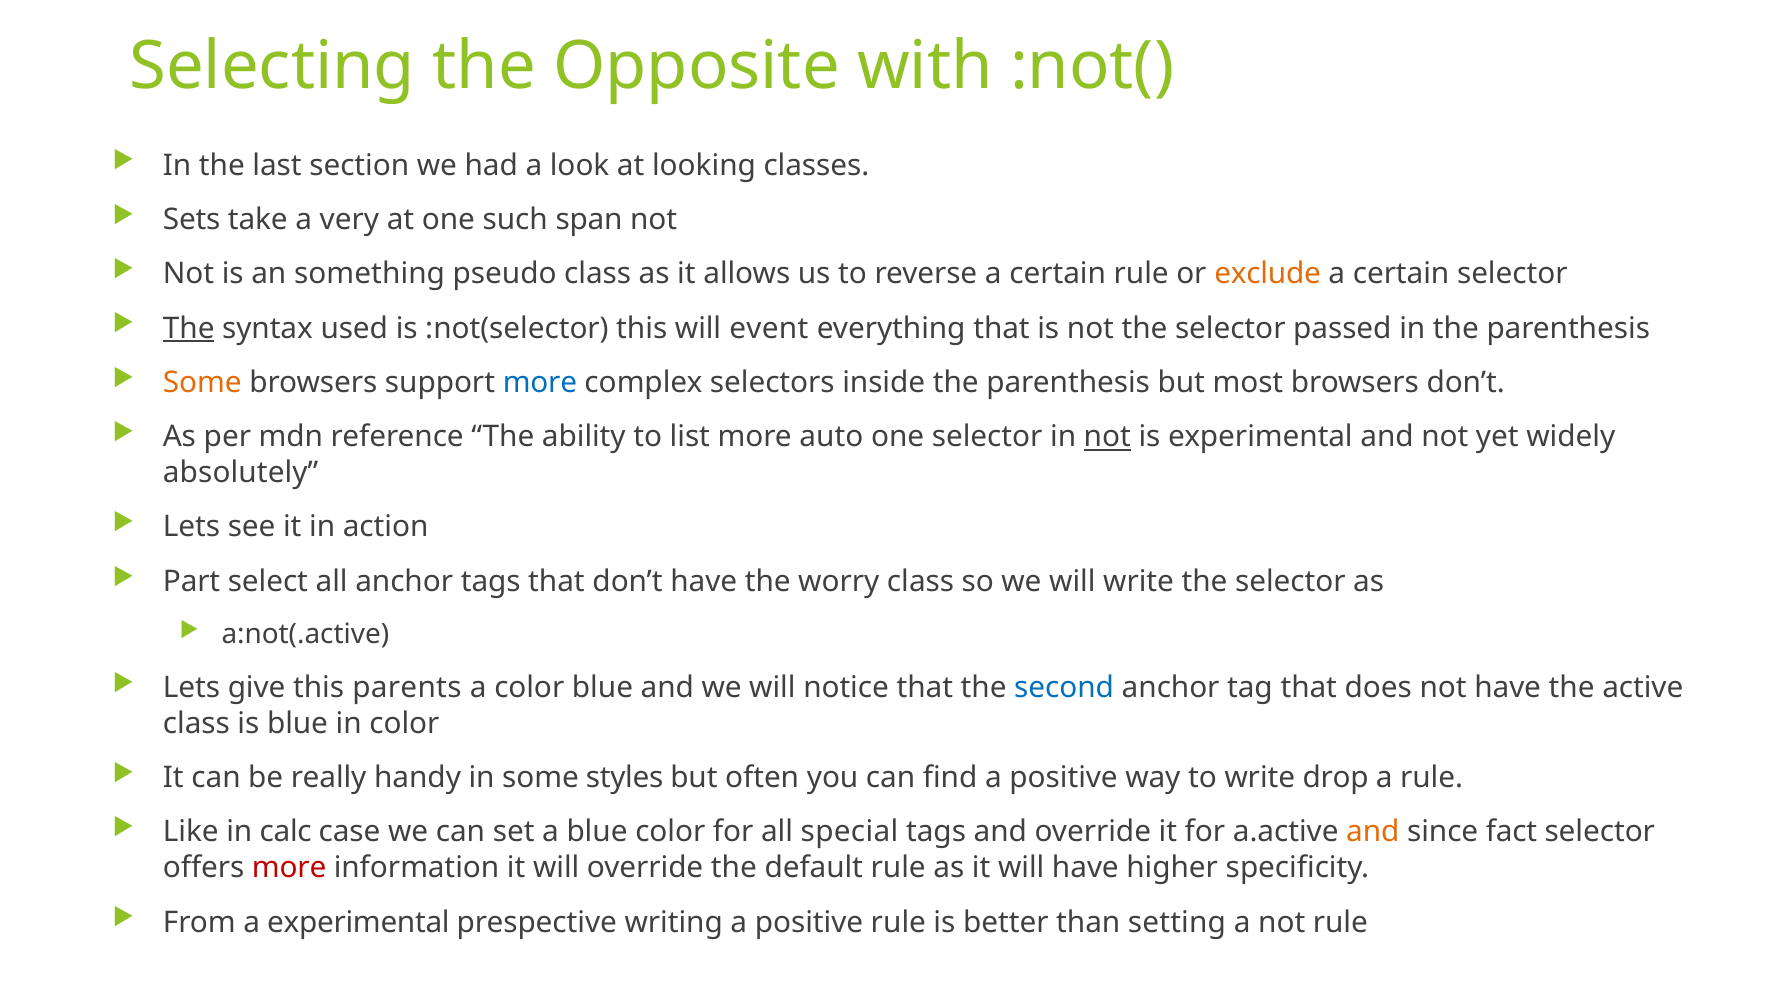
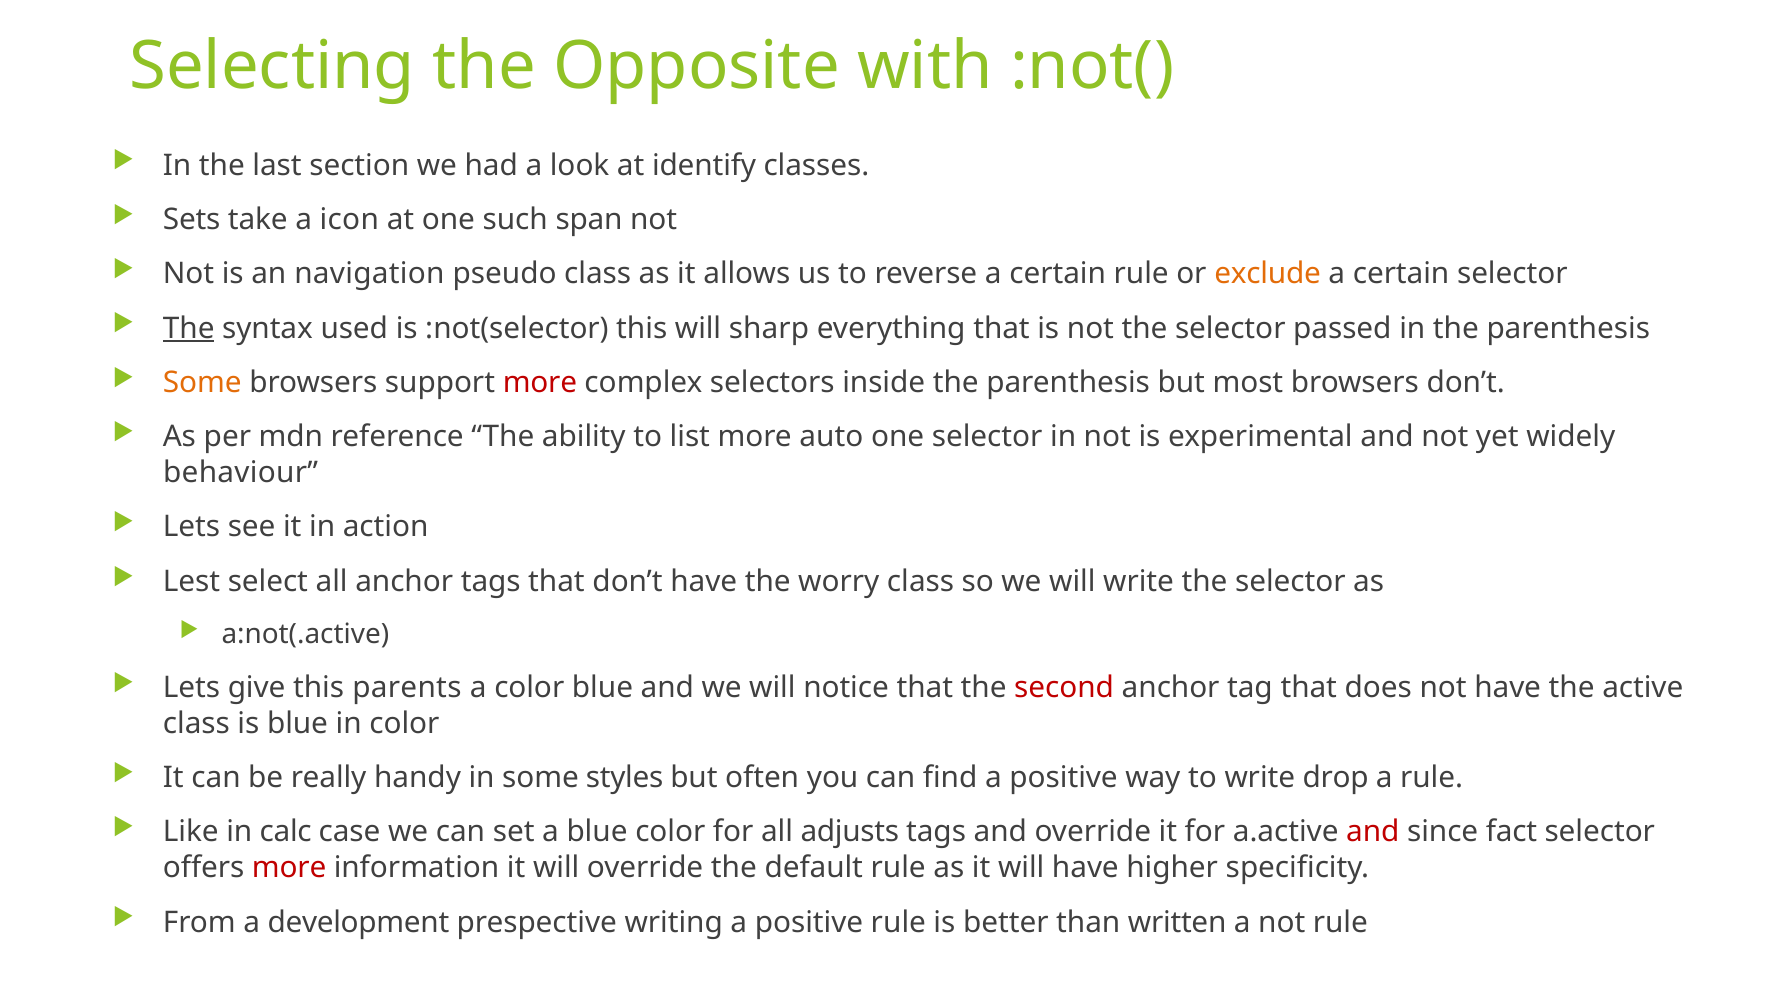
looking: looking -> identify (704, 165)
very: very -> icon (349, 220)
something: something -> navigation (369, 274)
event: event -> sharp (769, 328)
more colour: blue -> red (540, 383)
not underline: present -> none (1107, 437)
absolutely: absolutely -> behaviour (241, 473)
Part: Part -> Lest (192, 581)
second colour: blue -> red (1064, 688)
special: special -> adjusts (850, 832)
and colour: orange -> red (1373, 832)
a experimental: experimental -> development (358, 922)
setting: setting -> written (1177, 922)
